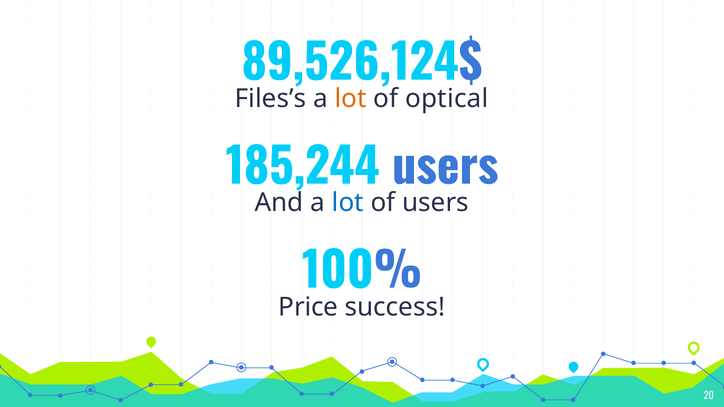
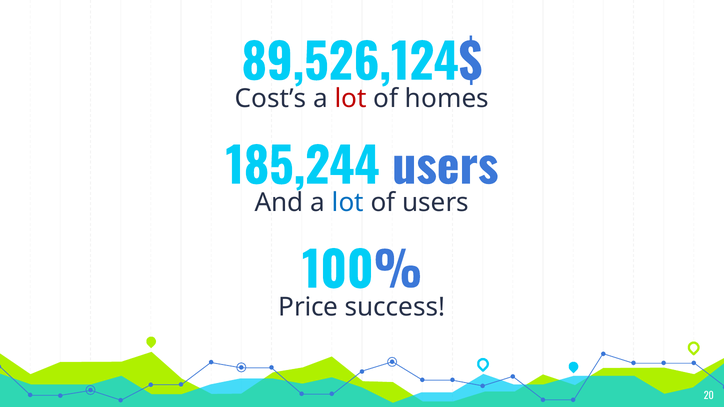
Files’s: Files’s -> Cost’s (270, 99)
lot colour: orange -> red (351, 99)
optical: optical -> homes (447, 99)
